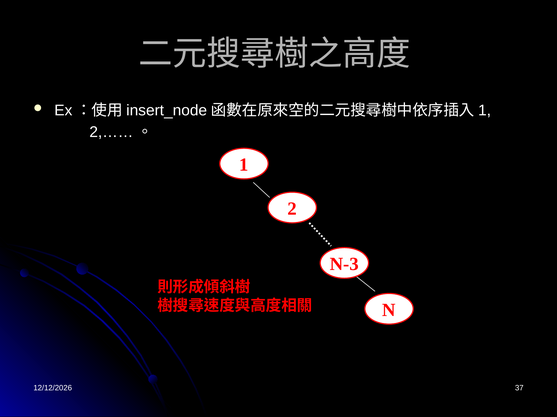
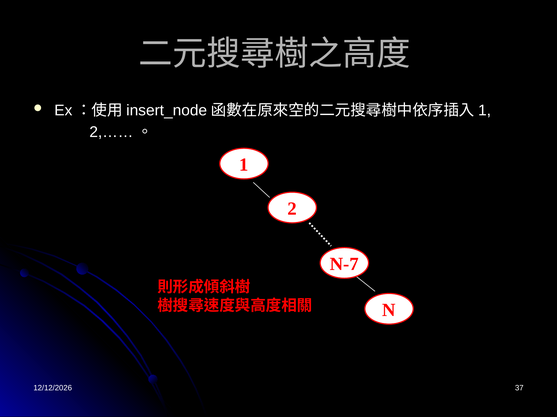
N-3: N-3 -> N-7 (344, 265)
